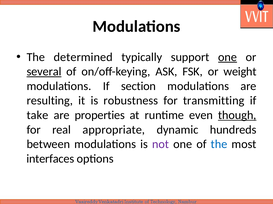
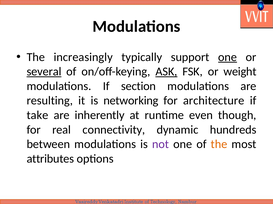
determined: determined -> increasingly (83, 57)
ASK underline: none -> present (166, 72)
robustness: robustness -> networking (131, 101)
transmitting: transmitting -> architecture (214, 101)
properties: properties -> inherently (100, 116)
though underline: present -> none (237, 116)
appropriate: appropriate -> connectivity (114, 130)
the colour: blue -> orange (219, 145)
interfaces: interfaces -> attributes (50, 159)
